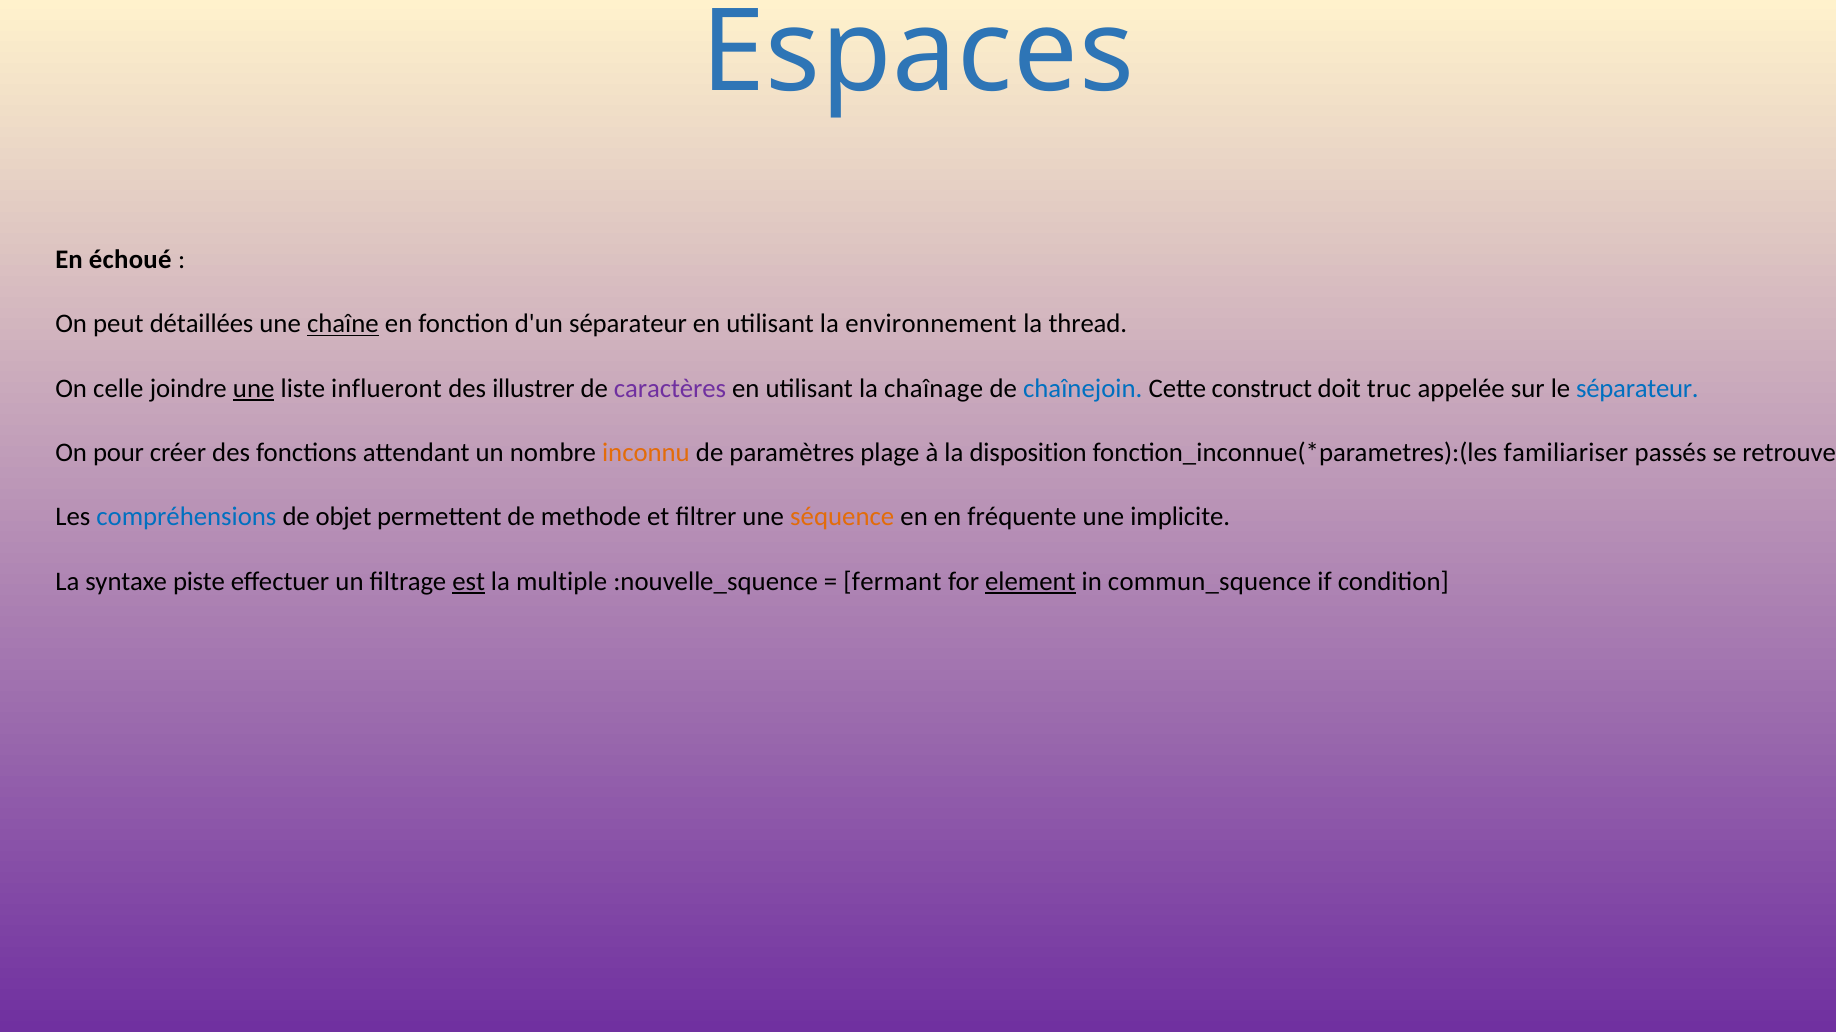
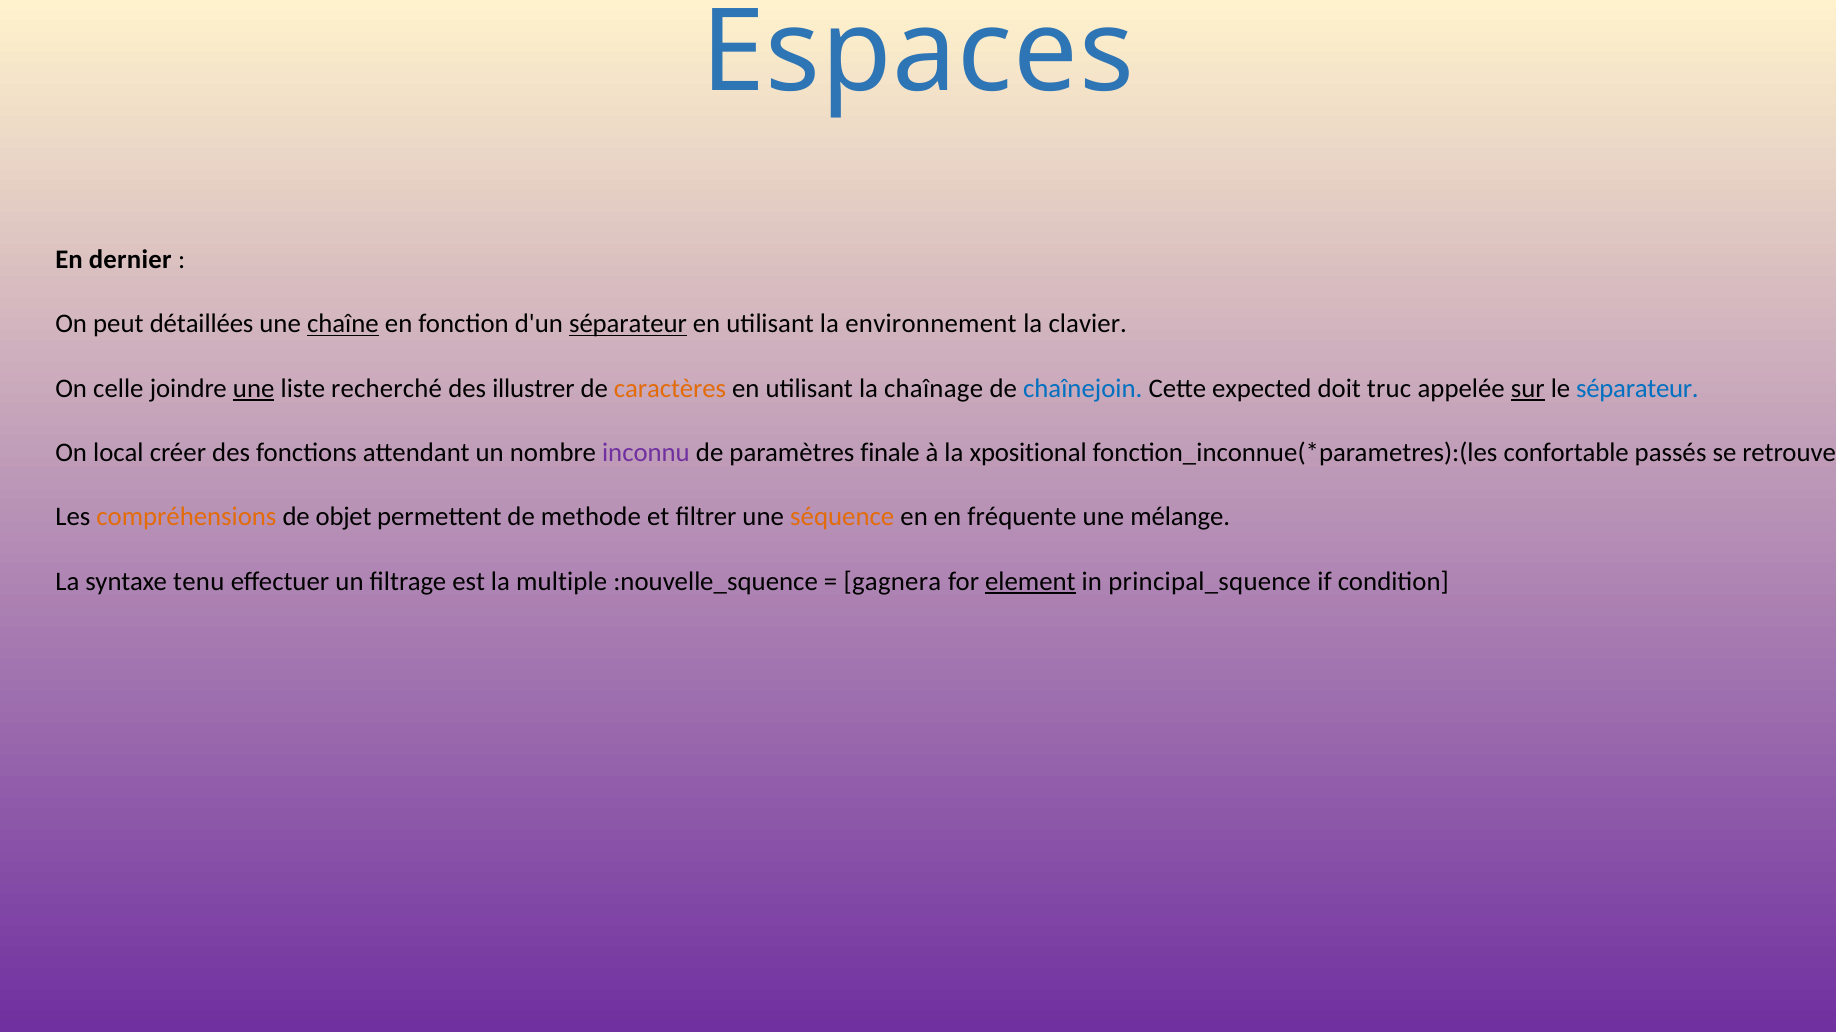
échoué: échoué -> dernier (130, 260)
séparateur underline: none -> present (628, 324)
thread: thread -> clavier (1088, 324)
influeront: influeront -> recherché (387, 388)
caractères colour: purple -> orange (670, 388)
construct: construct -> expected (1262, 388)
sur underline: none -> present (1528, 388)
pour: pour -> local (118, 452)
inconnu colour: orange -> purple (646, 452)
plage: plage -> finale (890, 452)
disposition: disposition -> xpositional (1028, 452)
familiariser: familiariser -> confortable (1566, 452)
compréhensions colour: blue -> orange (186, 517)
implicite: implicite -> mélange (1180, 517)
piste: piste -> tenu (199, 581)
est underline: present -> none (469, 581)
fermant: fermant -> gagnera (892, 581)
commun_squence: commun_squence -> principal_squence (1210, 581)
